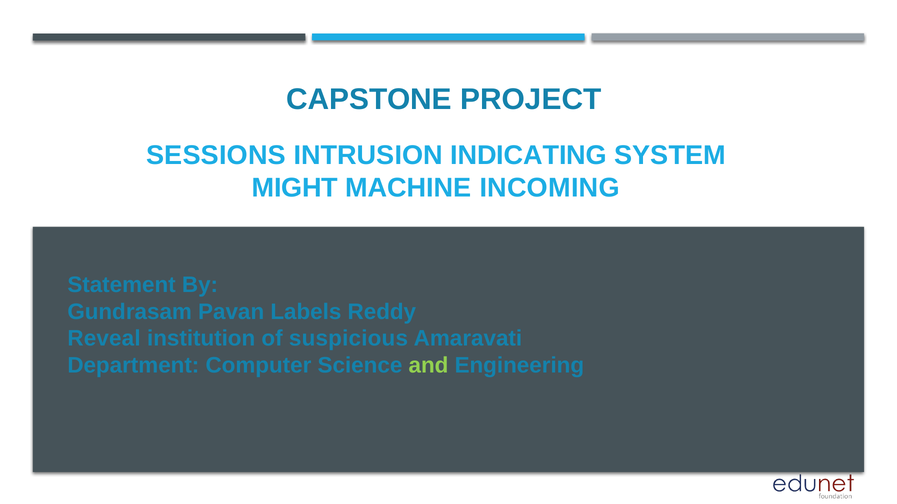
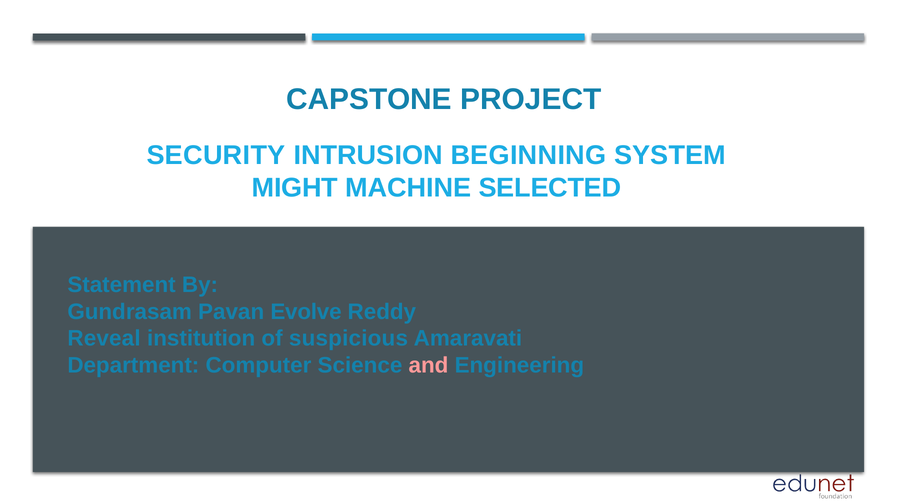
SESSIONS: SESSIONS -> SECURITY (216, 156)
INDICATING: INDICATING -> BEGINNING (528, 156)
INCOMING: INCOMING -> SELECTED (550, 188)
Labels: Labels -> Evolve (306, 312)
and colour: light green -> pink (429, 366)
